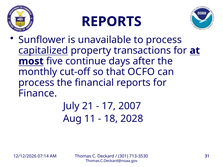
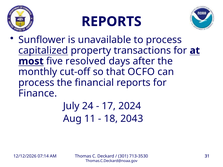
continue: continue -> resolved (86, 61)
21: 21 -> 24 (88, 106)
2007: 2007 -> 2024 (130, 106)
2028: 2028 -> 2043 (132, 119)
